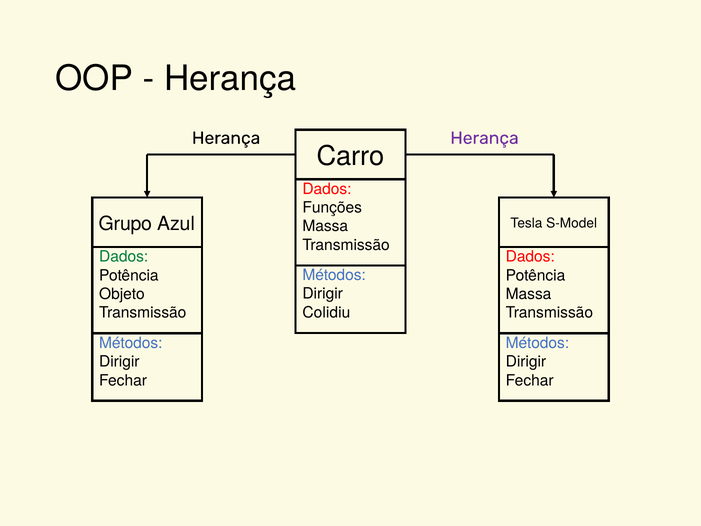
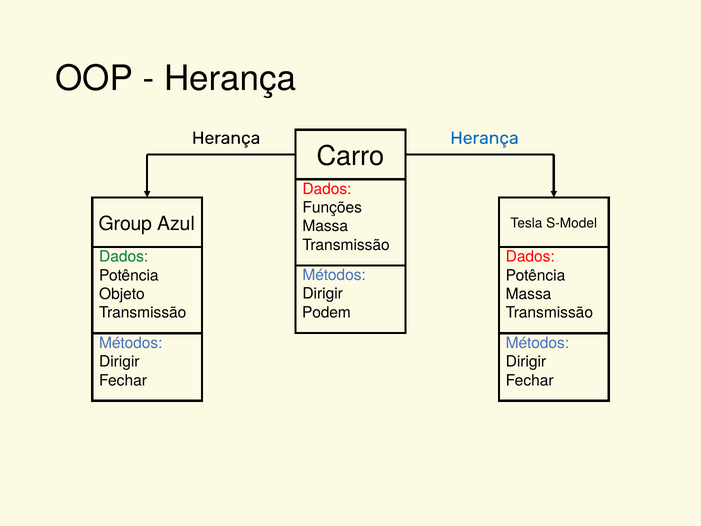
Herança colour: purple -> blue (484, 138)
Grupo: Grupo -> Group (126, 224)
Colidiu: Colidiu -> Podem (326, 312)
